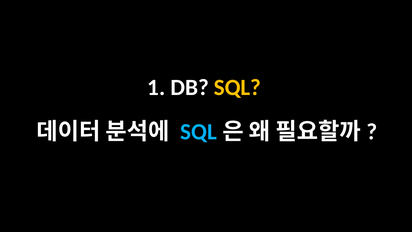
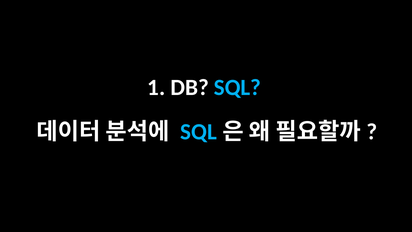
SQL colour: yellow -> light blue (238, 87)
